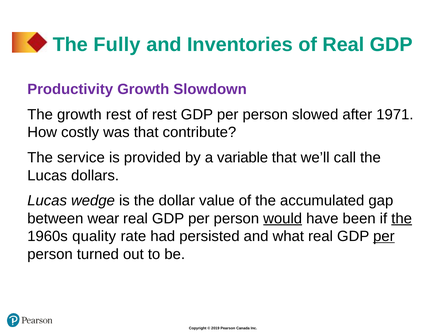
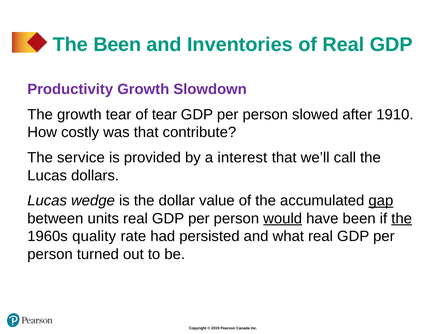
The Fully: Fully -> Been (117, 45)
growth rest: rest -> tear (119, 115)
of rest: rest -> tear (164, 115)
1971: 1971 -> 1910 (395, 115)
variable: variable -> interest (242, 158)
gap underline: none -> present (381, 201)
wear: wear -> units (103, 219)
per underline: present -> none (384, 237)
